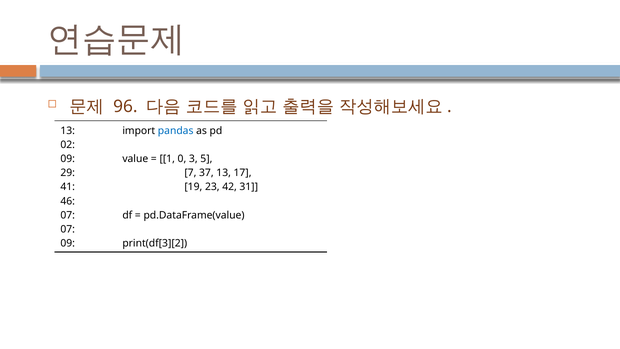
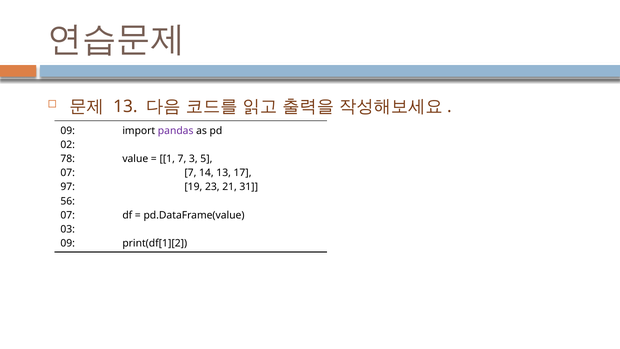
96: 96 -> 13 (125, 106)
13: 13 -> 09 (68, 131)
pandas colour: blue -> purple (176, 131)
09: 09 -> 78 (68, 159)
1 0: 0 -> 7 (182, 159)
29: 29 -> 07 (68, 173)
37: 37 -> 14 (206, 173)
41: 41 -> 97 (68, 187)
42: 42 -> 21 (230, 187)
46: 46 -> 56 (68, 201)
07: 07 -> 03 (68, 229)
print(df[3][2: print(df[3][2 -> print(df[1][2 (155, 243)
